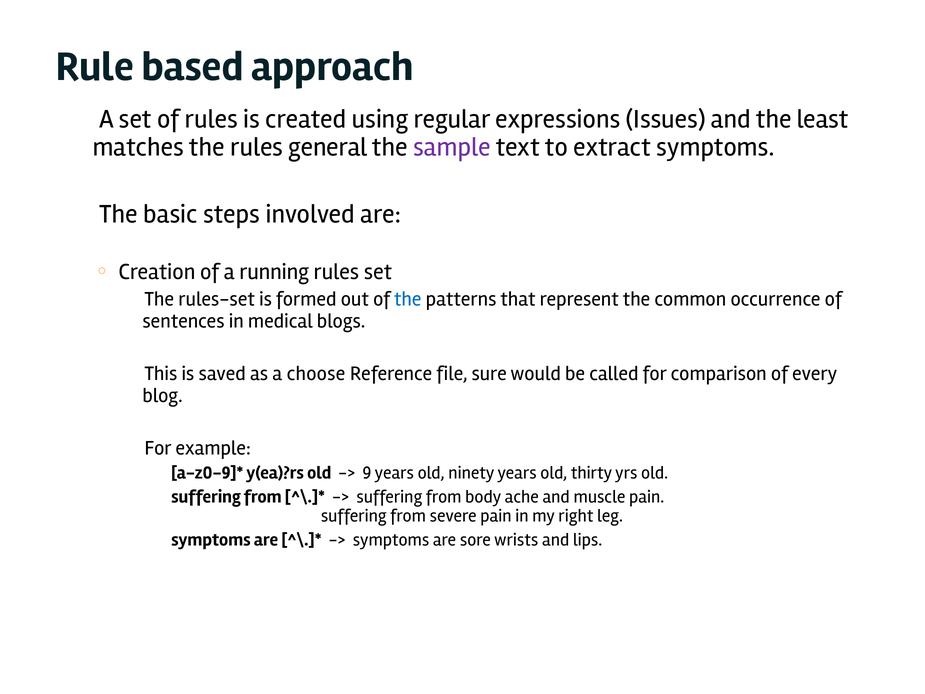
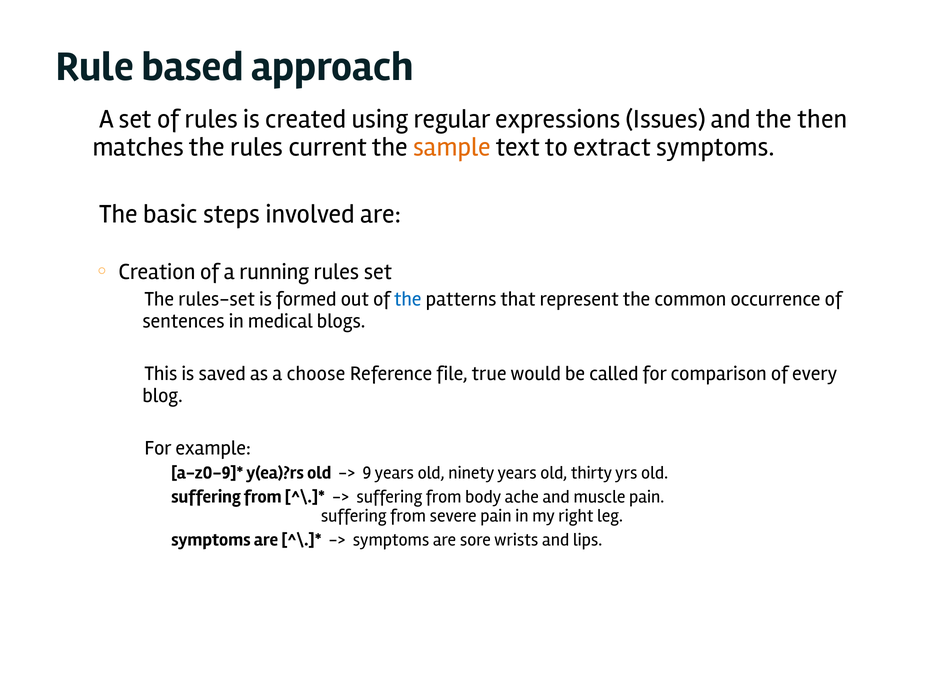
least: least -> then (822, 119)
general: general -> current (328, 147)
sample colour: purple -> orange (452, 147)
sure: sure -> true (489, 373)
